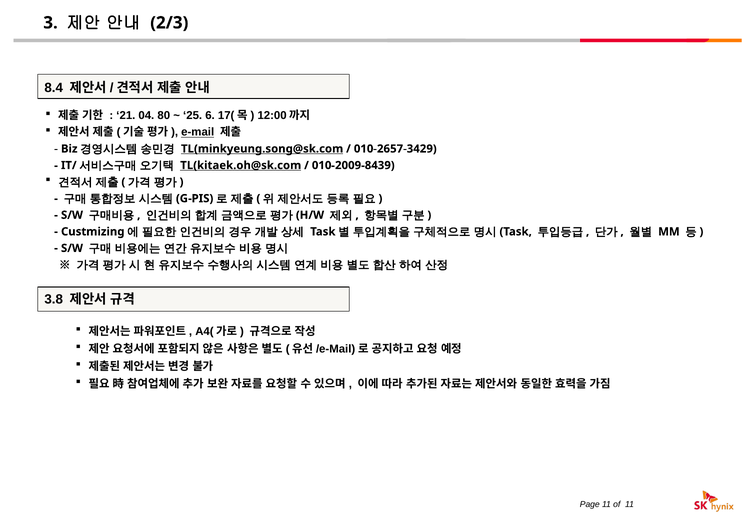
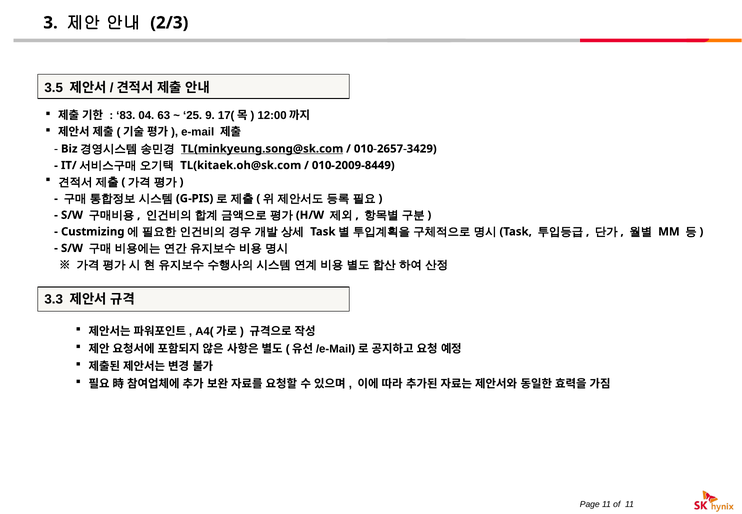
8.4: 8.4 -> 3.5 (54, 88)
21: 21 -> 83 (126, 116)
80: 80 -> 63 (164, 116)
6: 6 -> 9 (210, 116)
e-mail underline: present -> none (198, 132)
TL(kitaek.oh@sk.com underline: present -> none (241, 165)
010-2009-8439: 010-2009-8439 -> 010-2009-8449 (353, 165)
3.8: 3.8 -> 3.3 (54, 299)
